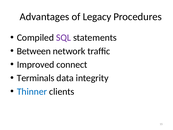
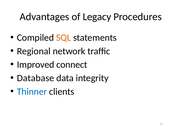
SQL colour: purple -> orange (64, 38)
Between: Between -> Regional (34, 51)
Terminals: Terminals -> Database (36, 78)
